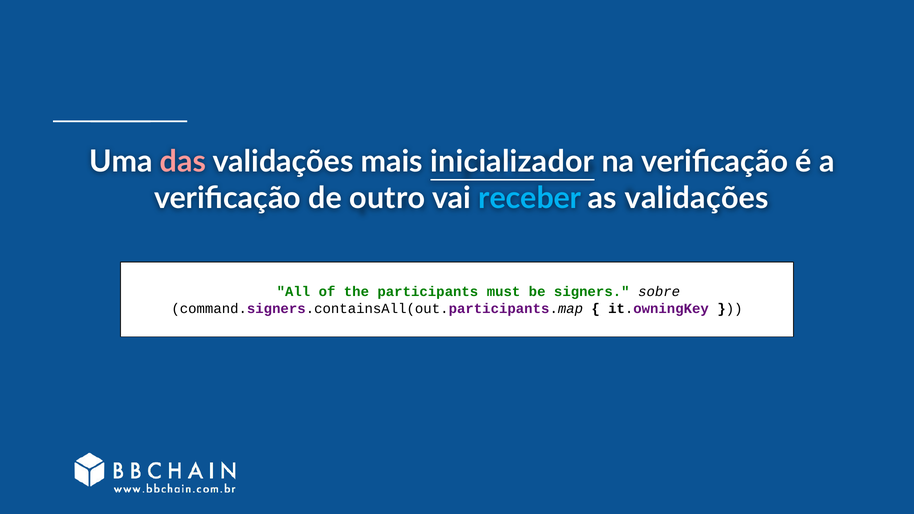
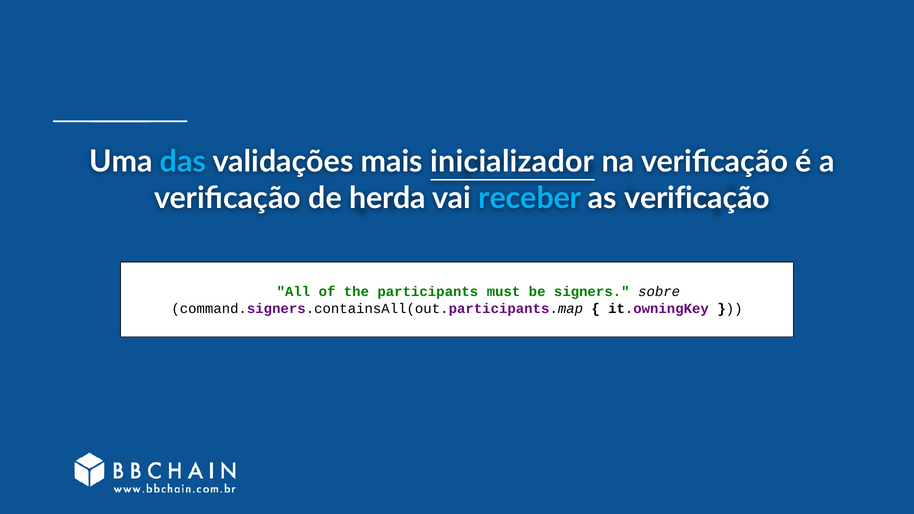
das colour: pink -> light blue (183, 162)
outro: outro -> herda (388, 198)
as validações: validações -> verificação (697, 198)
